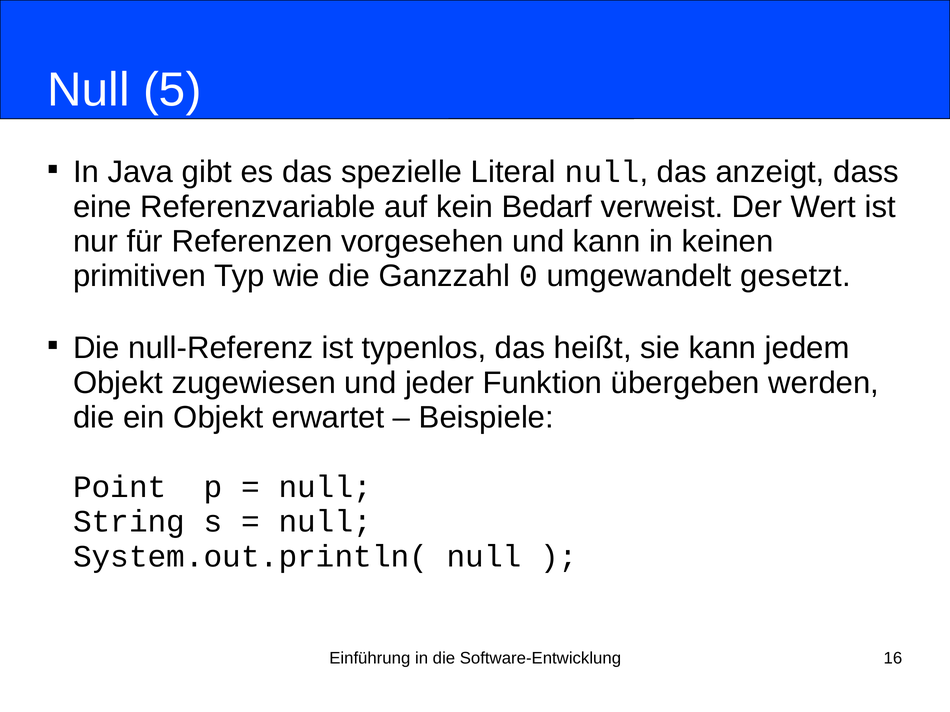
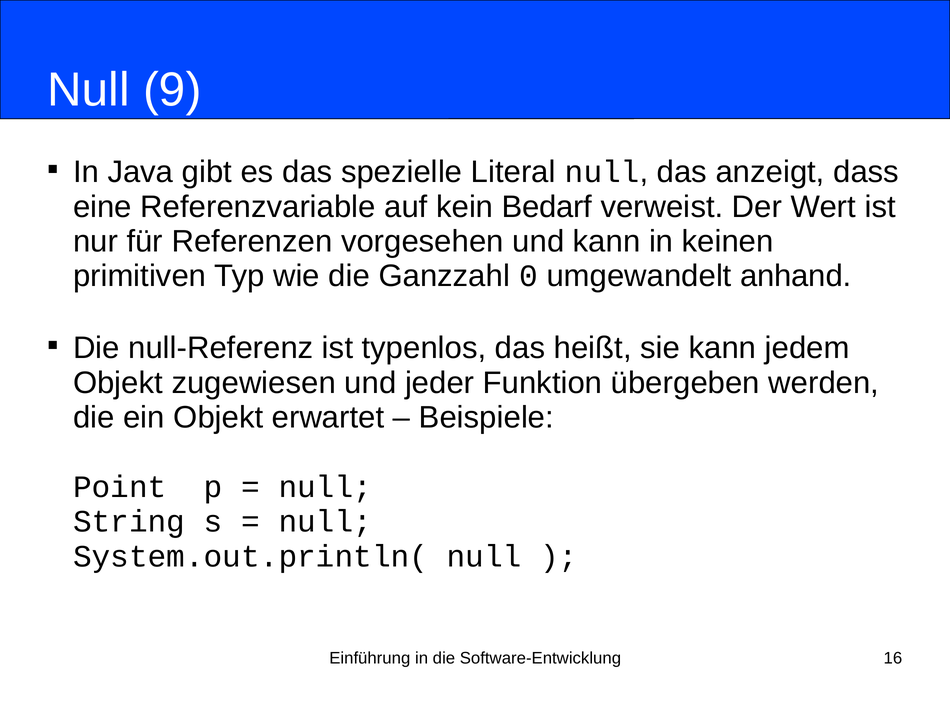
5: 5 -> 9 (172, 90)
gesetzt: gesetzt -> anhand (796, 276)
